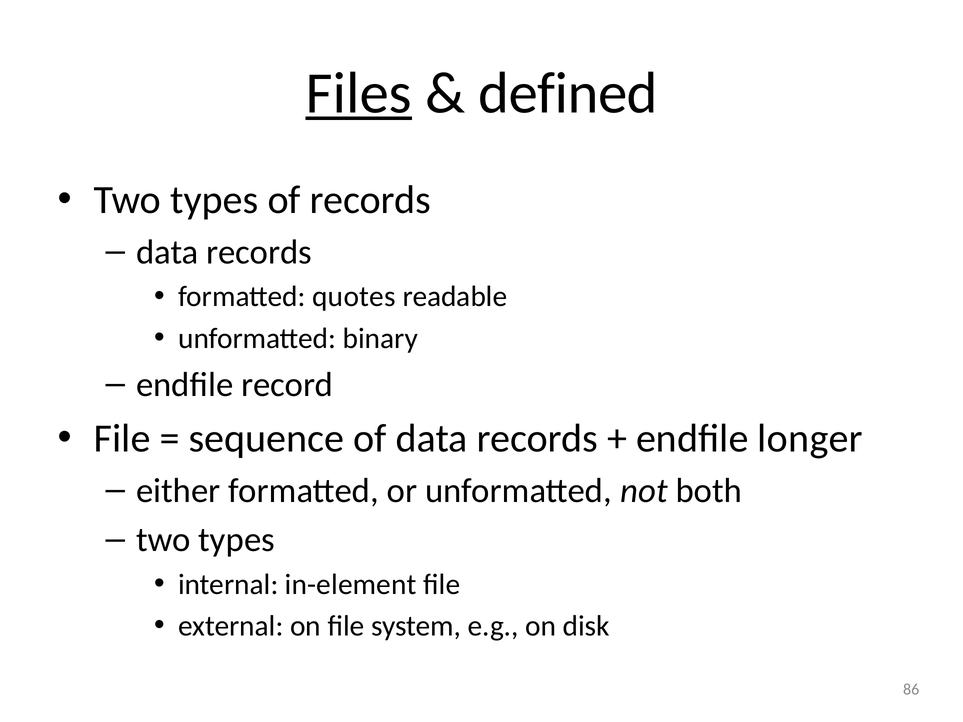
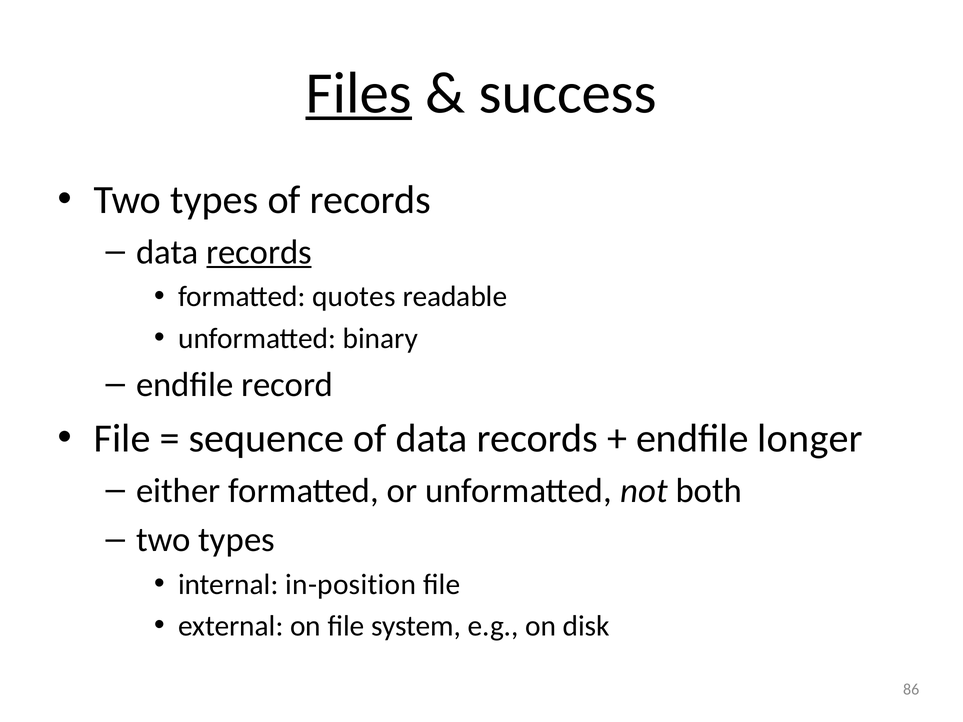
defined: defined -> success (568, 93)
records underline: none -> present (259, 252)
in-element: in-element -> in-position (351, 585)
